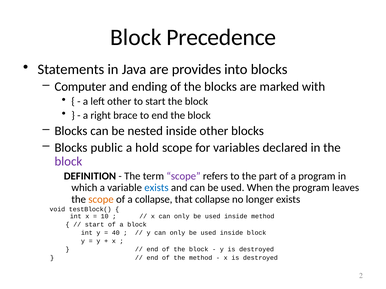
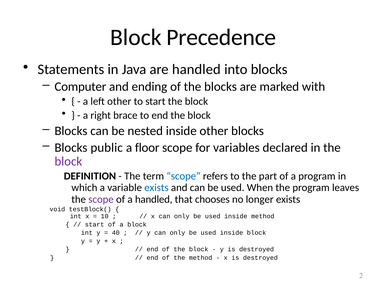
are provides: provides -> handled (196, 70)
hold: hold -> floor (147, 148)
scope colour: purple -> blue (183, 176)
scope colour: orange -> purple (101, 200)
a collapse: collapse -> handled (154, 200)
that collapse: collapse -> chooses (212, 200)
